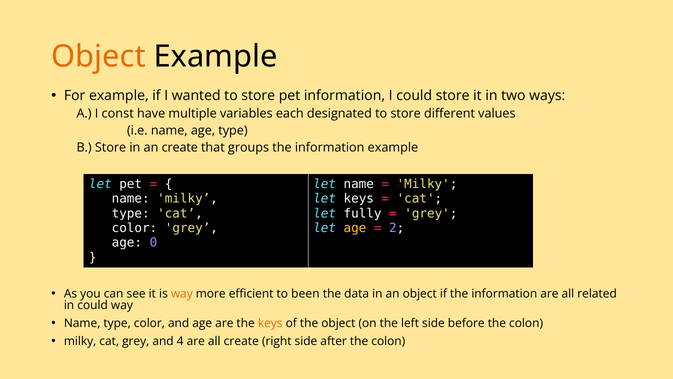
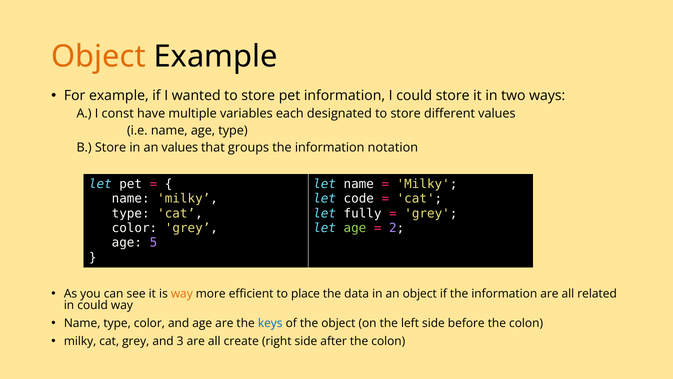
an create: create -> values (180, 148)
information example: example -> notation (393, 148)
let keys: keys -> code (359, 199)
age colour: yellow -> light green (355, 228)
0: 0 -> 5 (153, 243)
been: been -> place (306, 294)
keys colour: orange -> blue (270, 323)
4: 4 -> 3 (180, 341)
